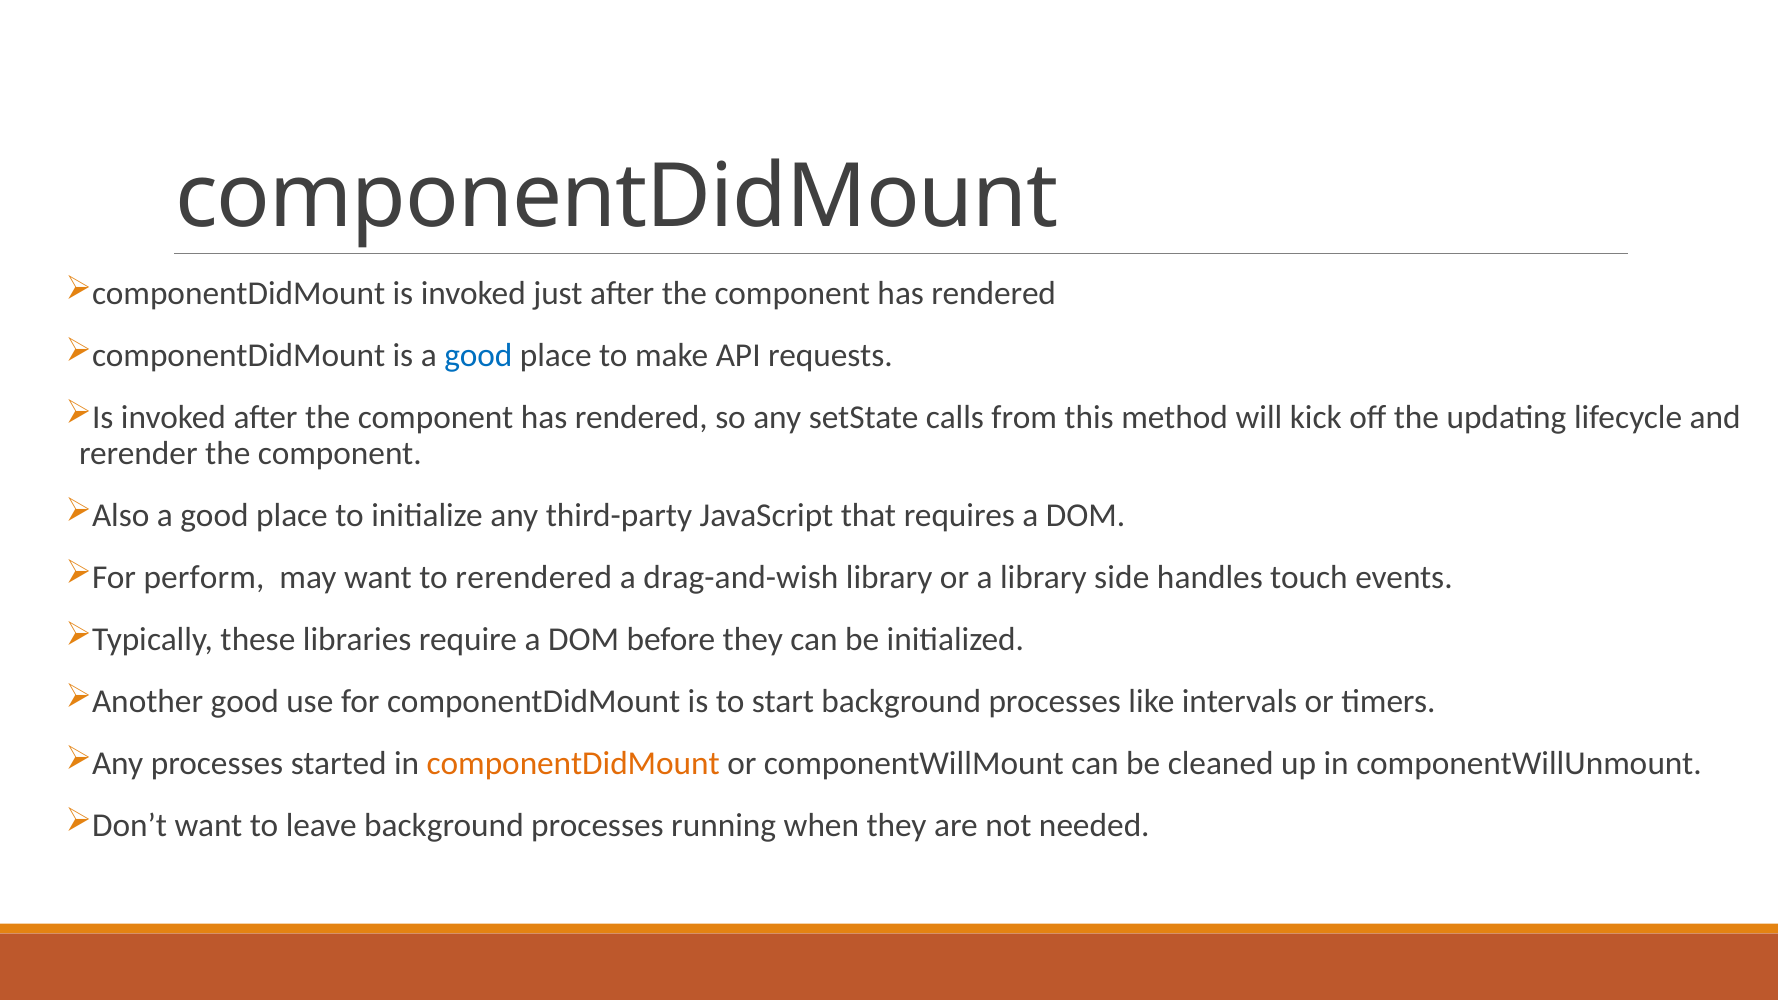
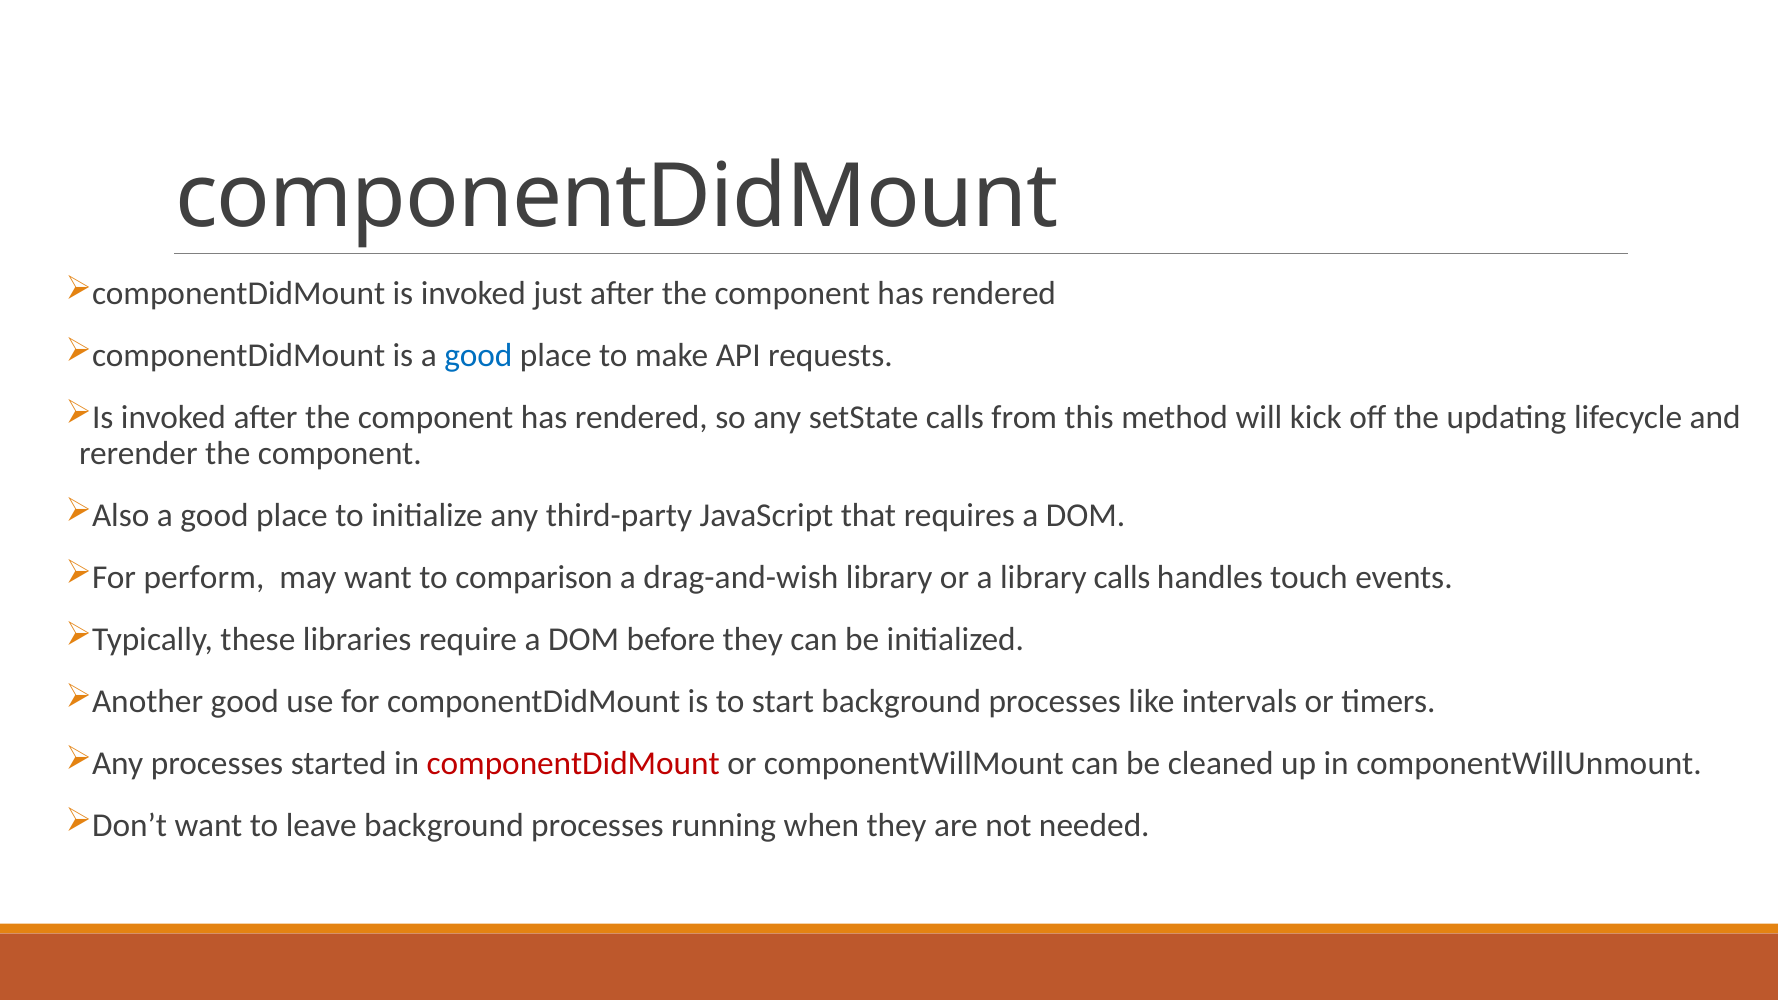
rerendered: rerendered -> comparison (534, 577)
library side: side -> calls (1122, 577)
componentDidMount colour: orange -> red (573, 763)
